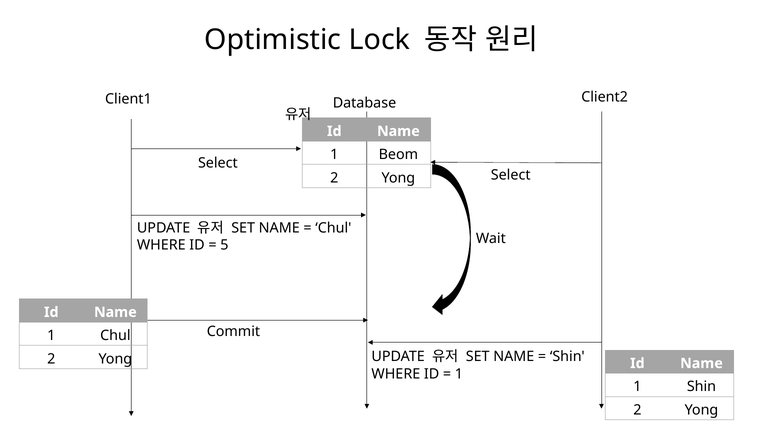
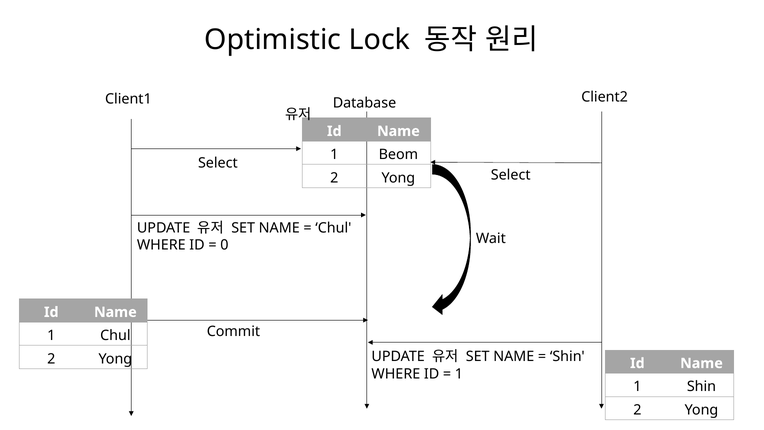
5: 5 -> 0 (224, 245)
